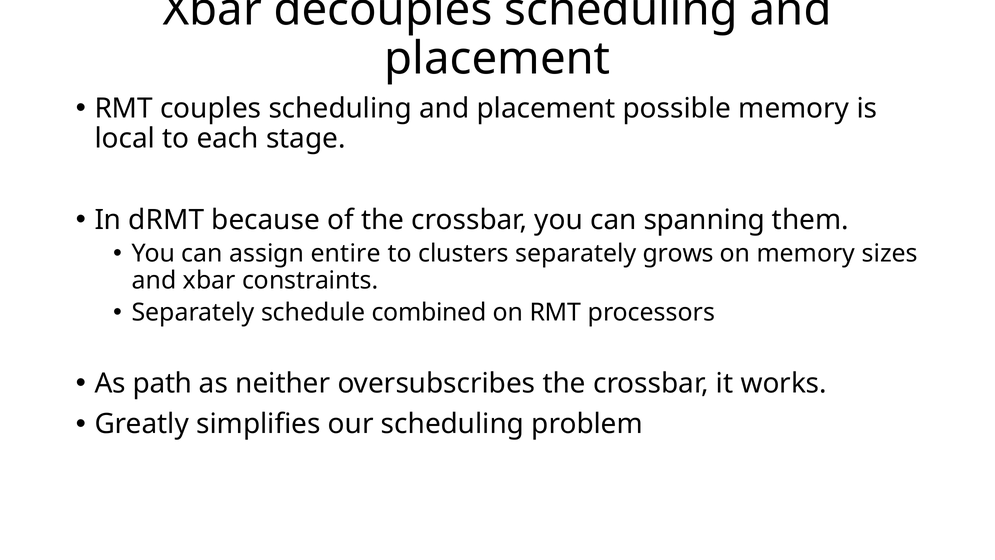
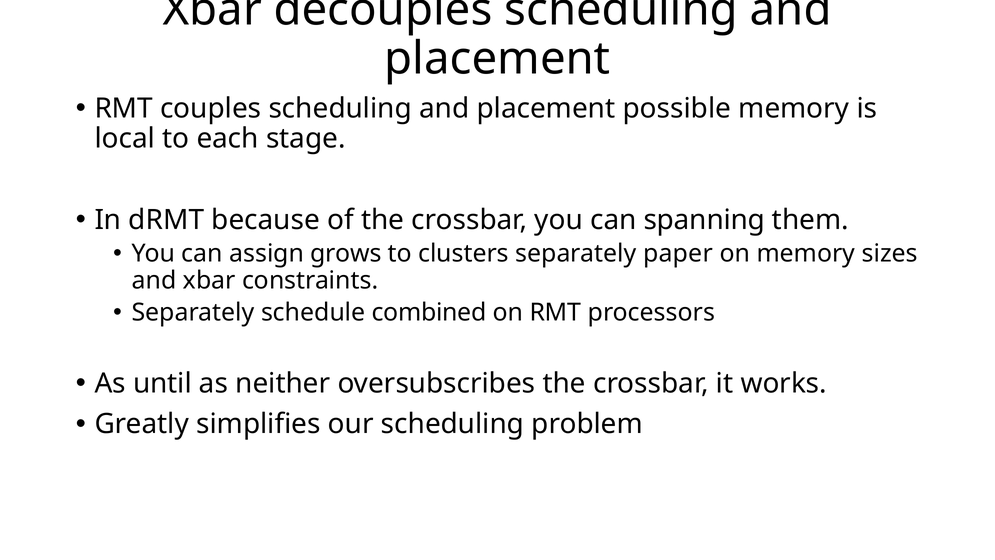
entire: entire -> grows (346, 254)
grows: grows -> paper (678, 254)
path: path -> until (162, 383)
